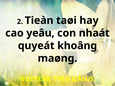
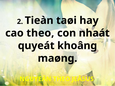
cao yeâu: yeâu -> theo (40, 33)
